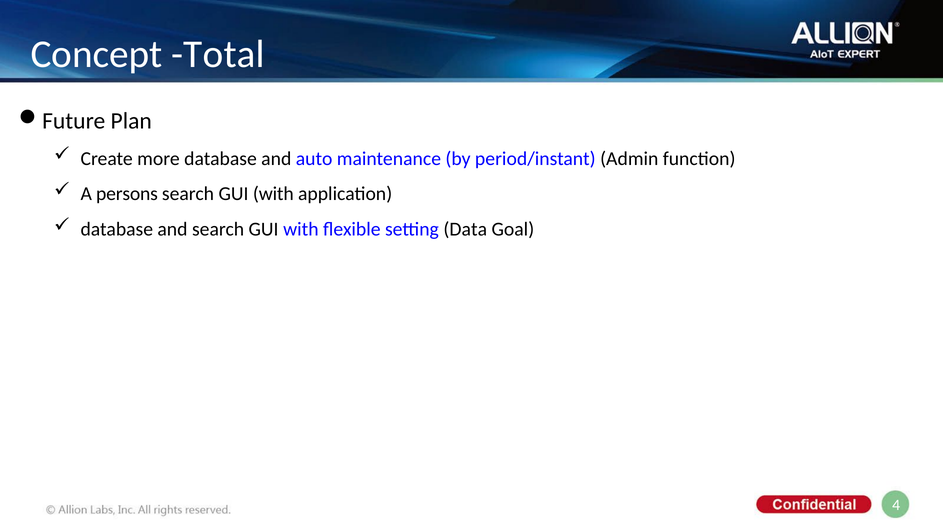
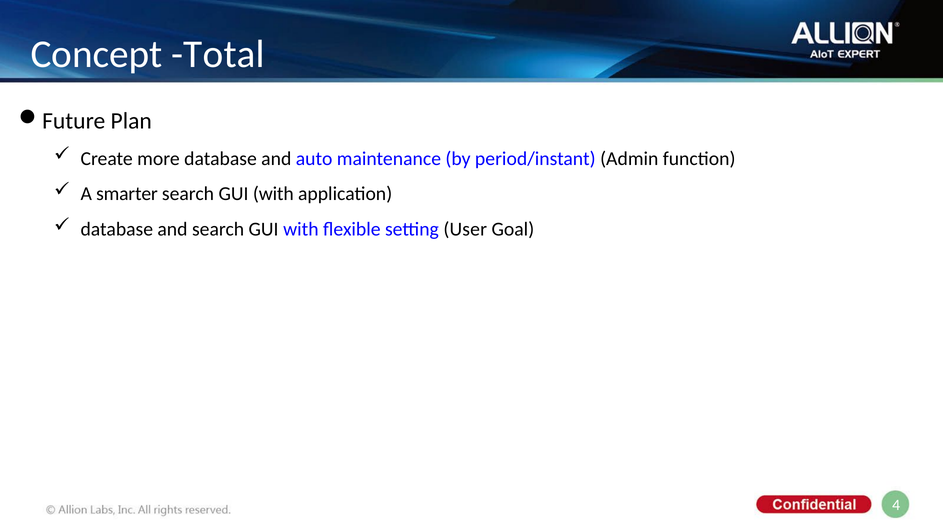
persons: persons -> smarter (127, 194)
Data: Data -> User (465, 229)
